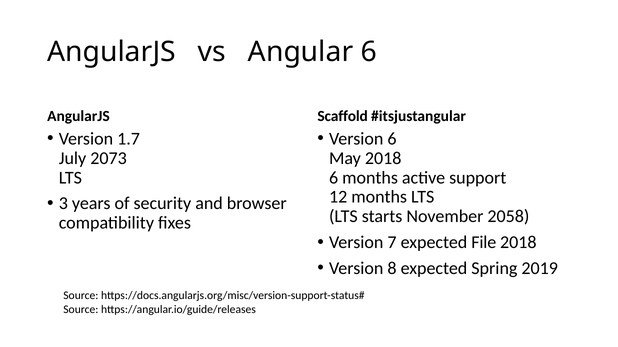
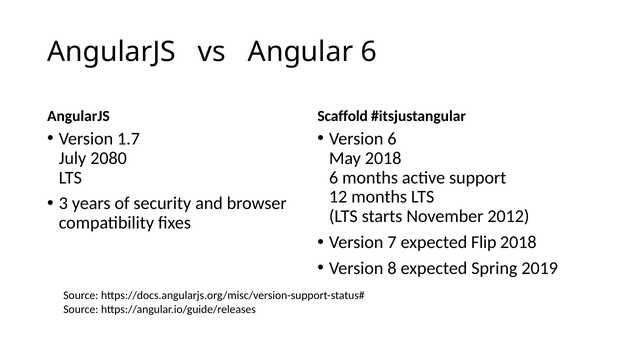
2073: 2073 -> 2080 (109, 158)
2058: 2058 -> 2012 (508, 217)
File: File -> Flip (484, 243)
